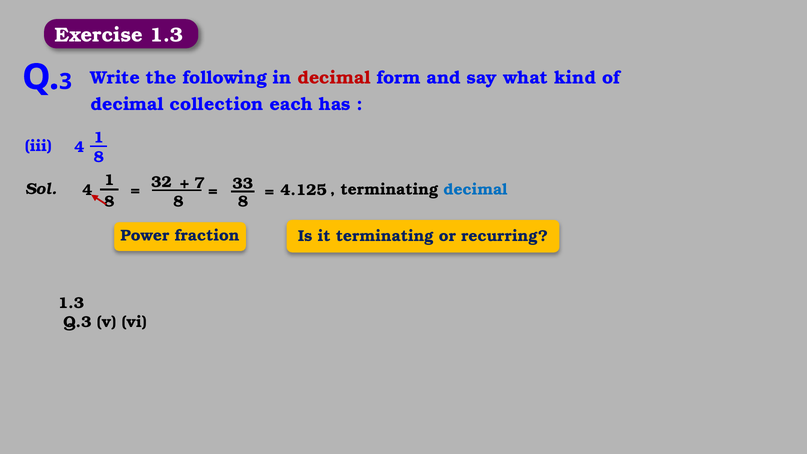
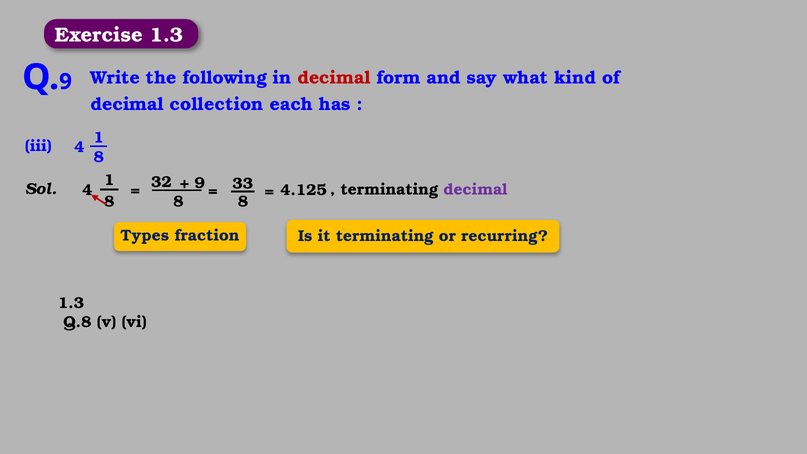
3: 3 -> 9 (66, 82)
7: 7 -> 9 (200, 183)
decimal colour: blue -> purple (476, 190)
Power: Power -> Types (145, 236)
Q.3: Q.3 -> Q.8 (77, 322)
